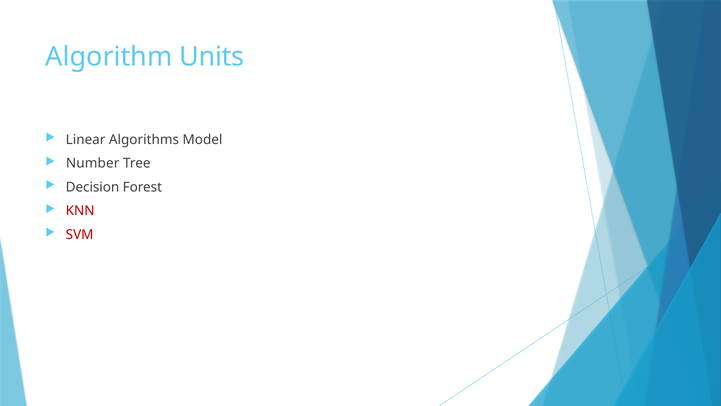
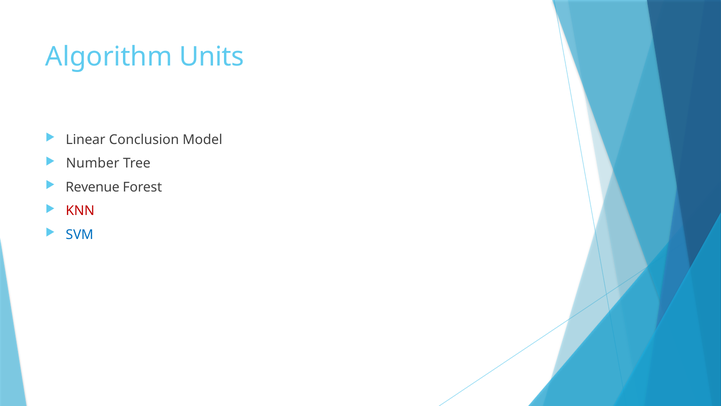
Algorithms: Algorithms -> Conclusion (144, 140)
Decision: Decision -> Revenue (93, 187)
SVM colour: red -> blue (80, 234)
